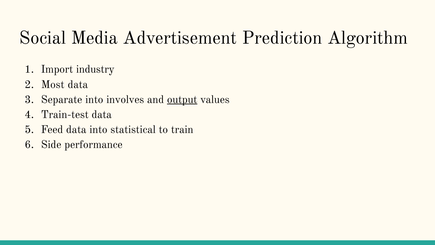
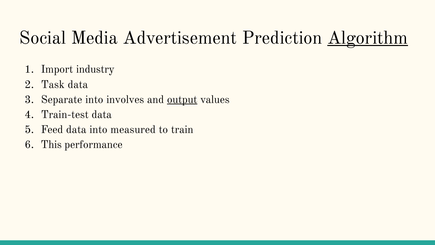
Algorithm underline: none -> present (368, 38)
Most: Most -> Task (53, 84)
statistical: statistical -> measured (133, 129)
Side: Side -> This (51, 144)
